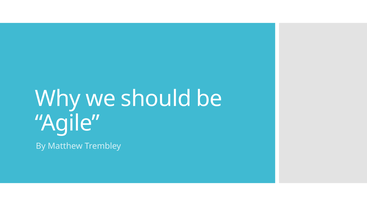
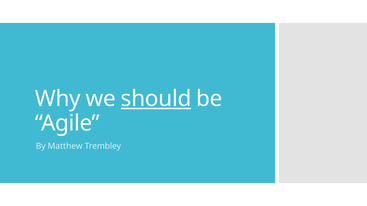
should underline: none -> present (156, 99)
